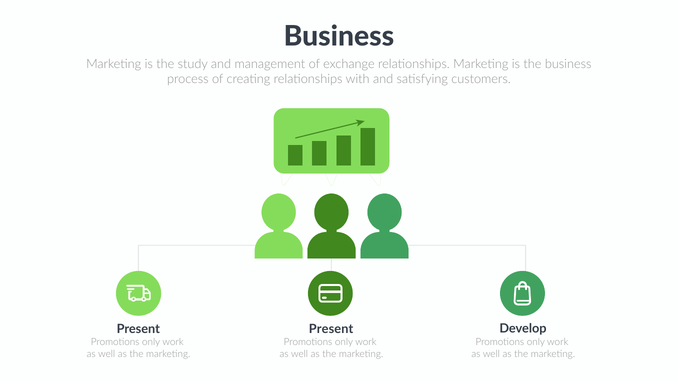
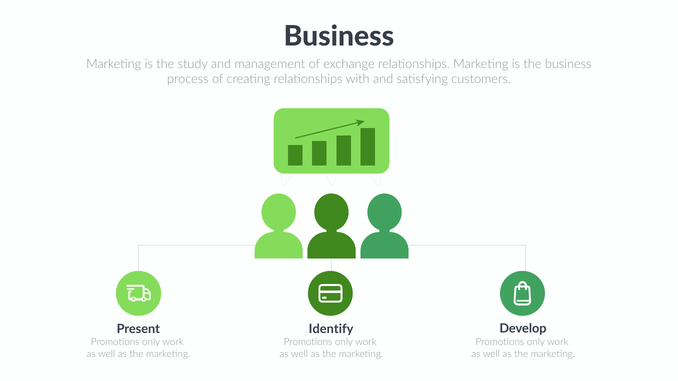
Present: Present -> Identify (331, 329)
